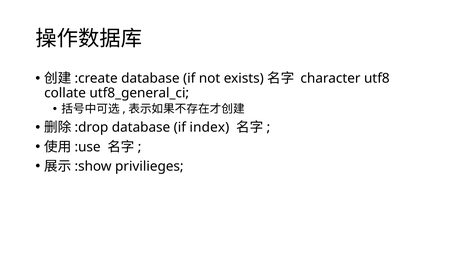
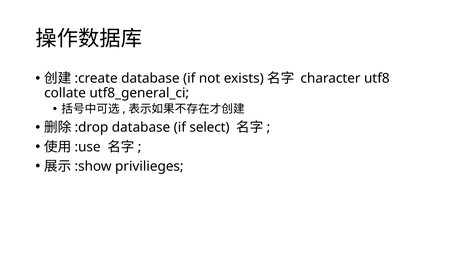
index: index -> select (209, 128)
